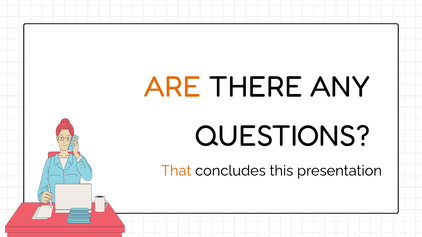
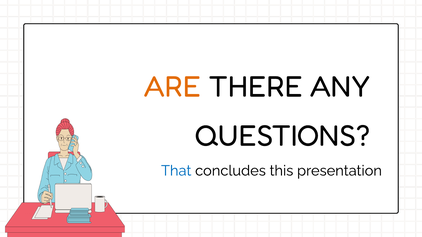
That colour: orange -> blue (176, 171)
